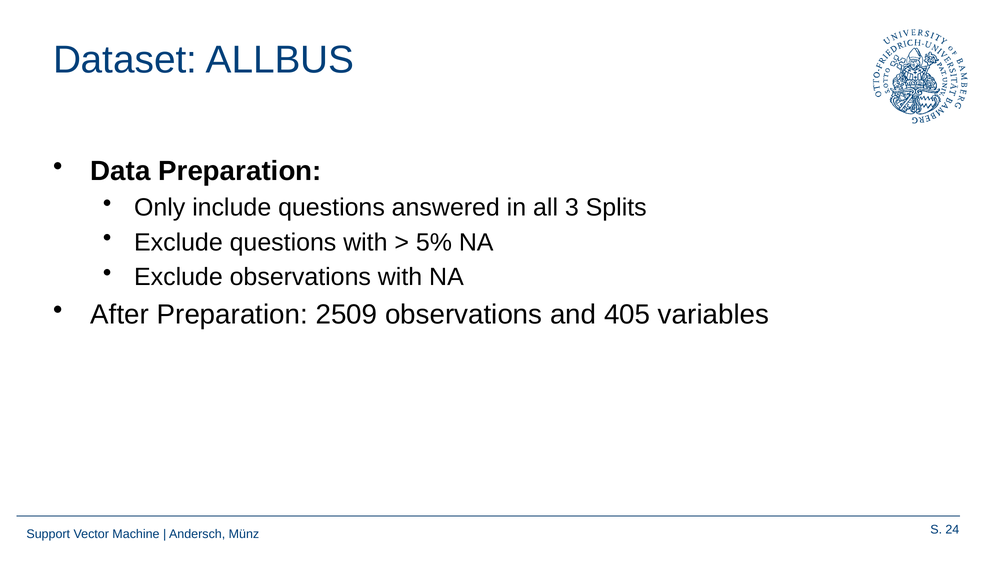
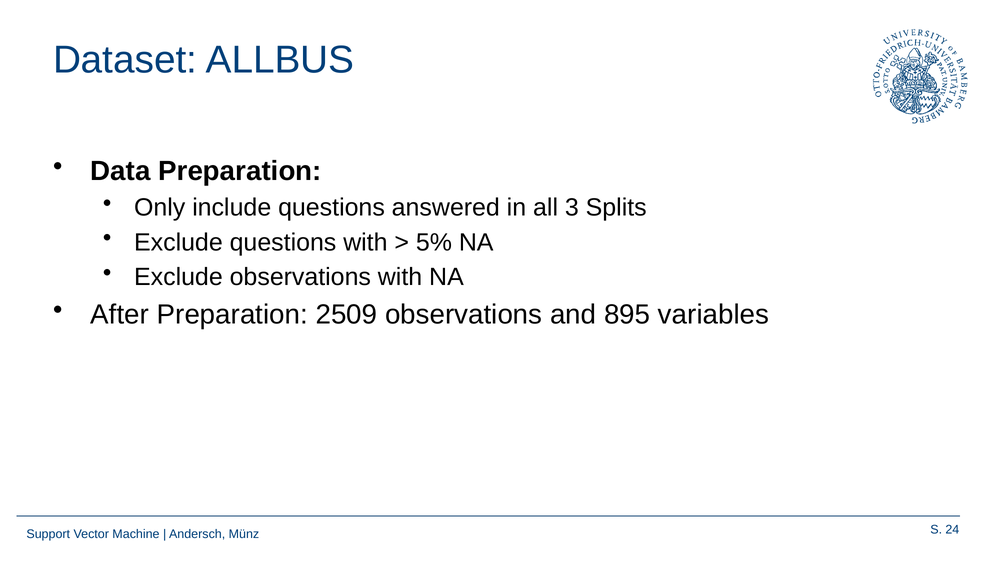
405: 405 -> 895 (627, 315)
